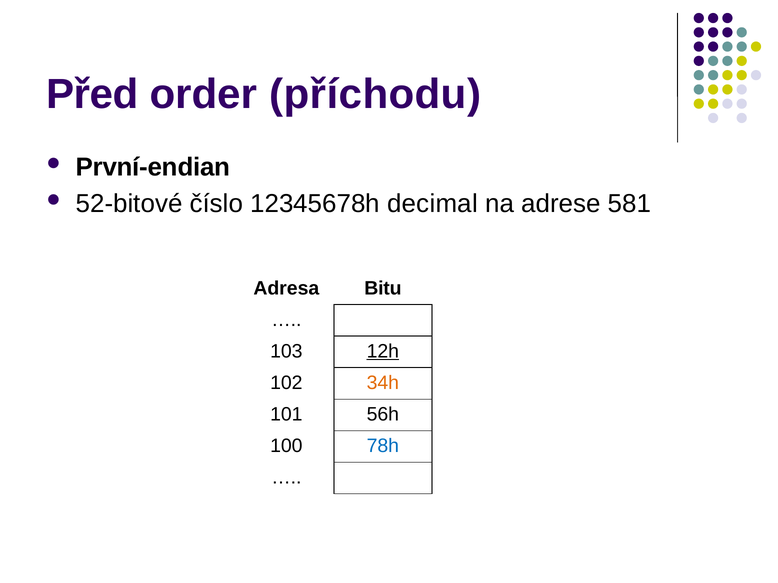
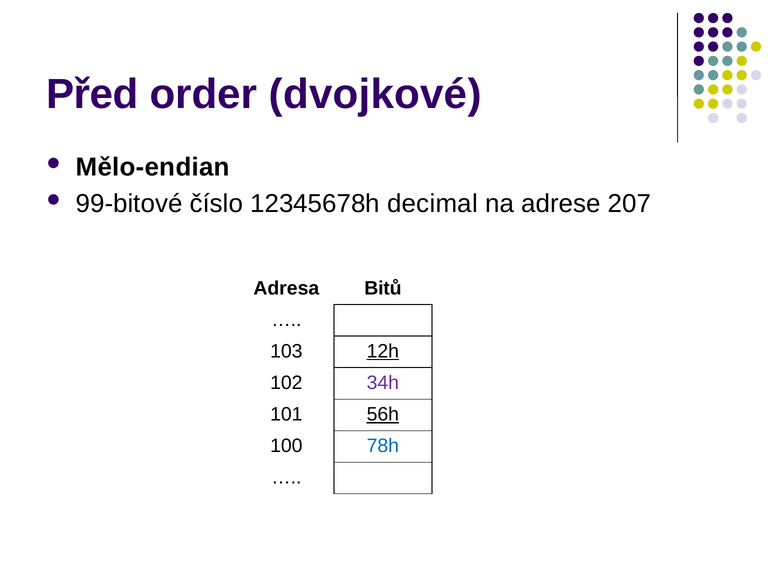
příchodu: příchodu -> dvojkové (375, 94)
První-endian: První-endian -> Mělo-endian (153, 168)
52-bitové: 52-bitové -> 99-bitové (129, 204)
581: 581 -> 207 (629, 204)
Bitu: Bitu -> Bitů (383, 288)
34h colour: orange -> purple (383, 383)
56h underline: none -> present (383, 415)
